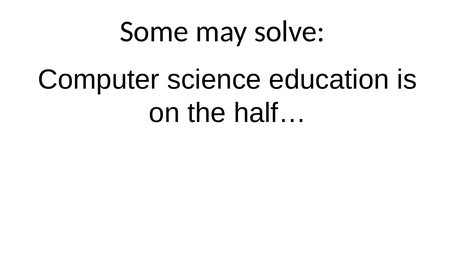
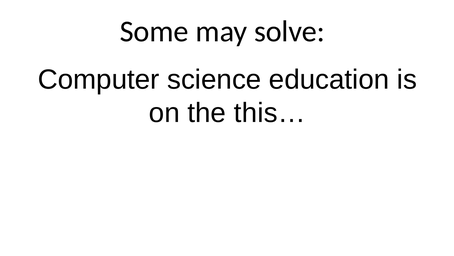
half…: half… -> this… (270, 113)
